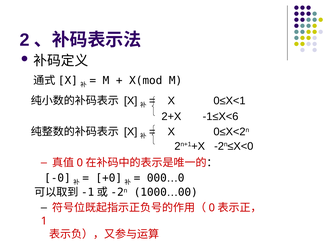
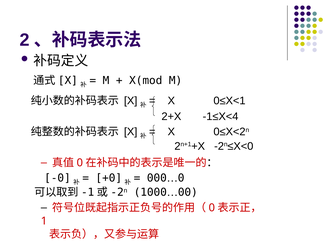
-1≤X<6: -1≤X<6 -> -1≤X<4 (221, 117)
